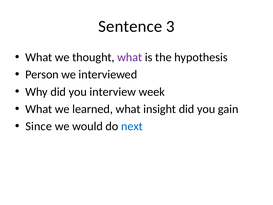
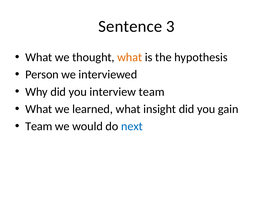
what colour: purple -> orange (130, 57)
interview week: week -> team (152, 92)
Since: Since -> Team (39, 126)
